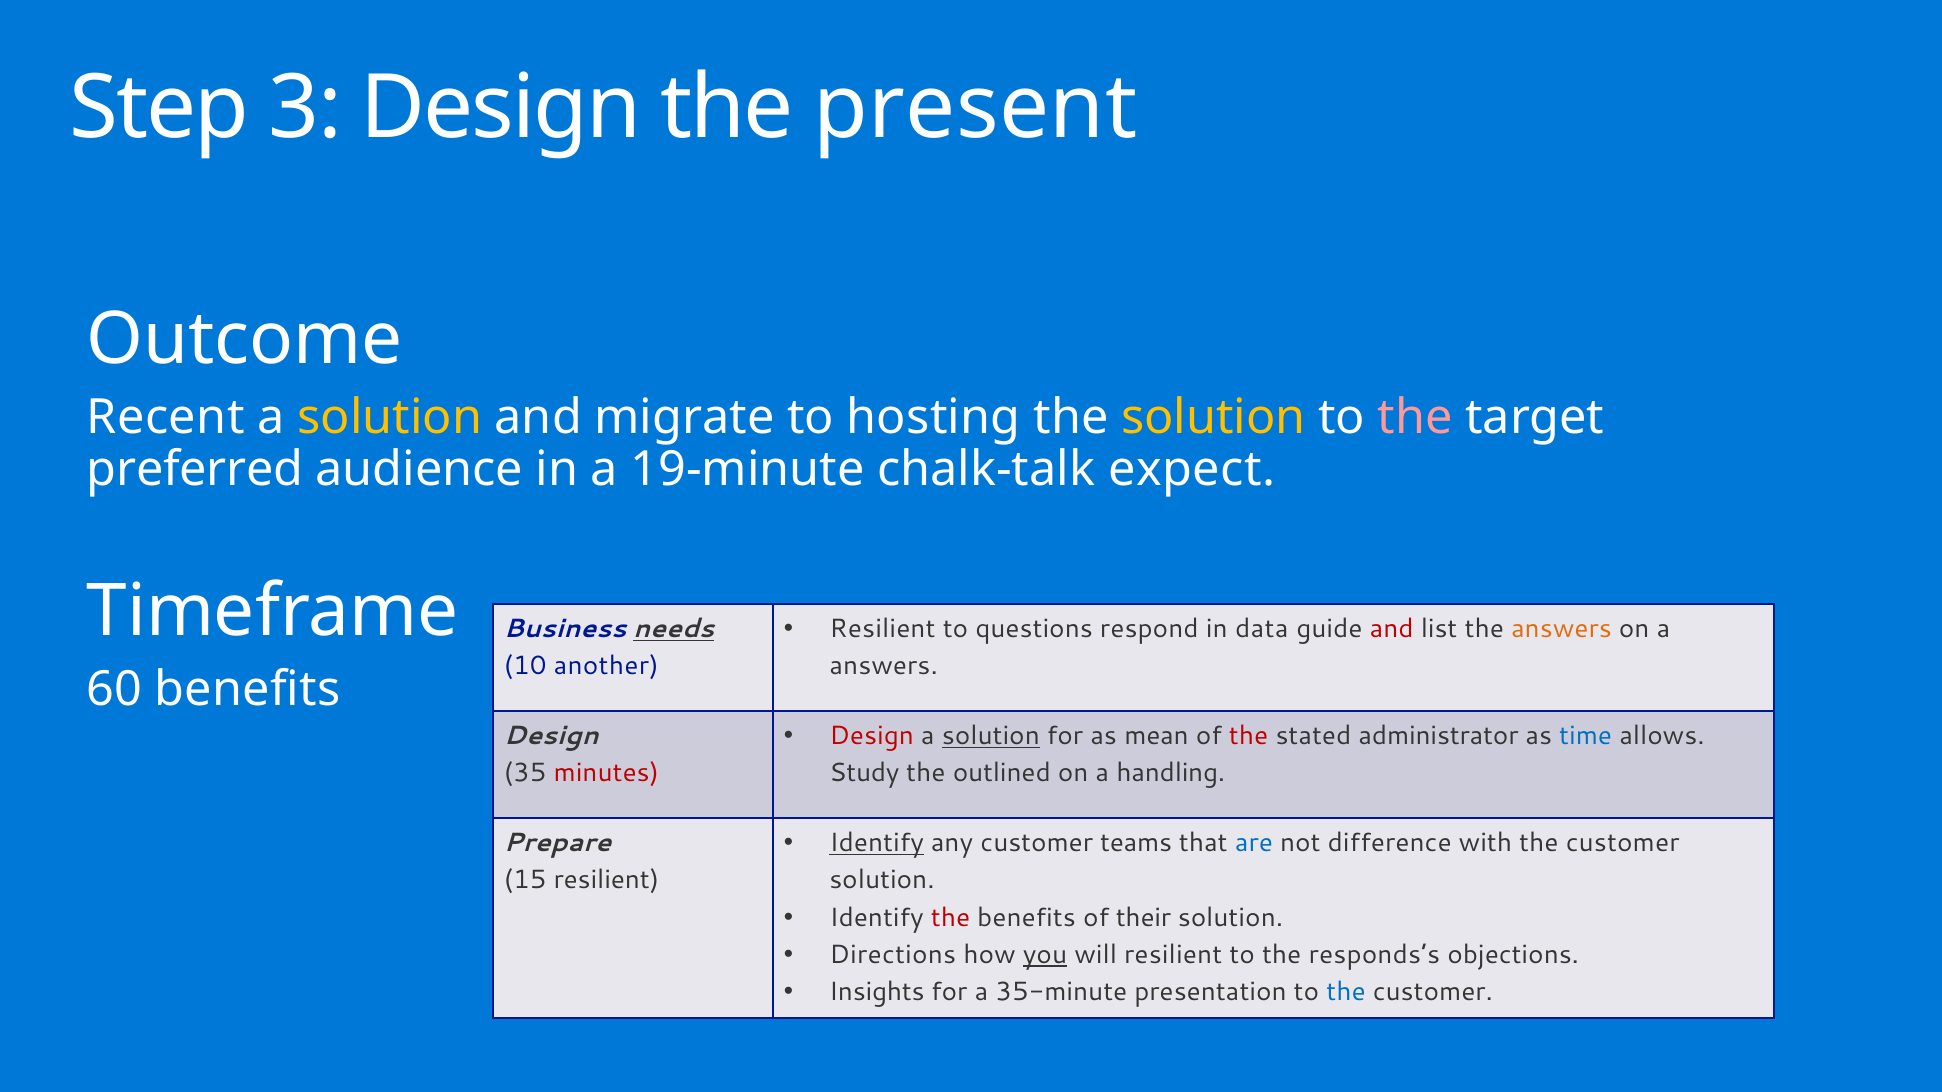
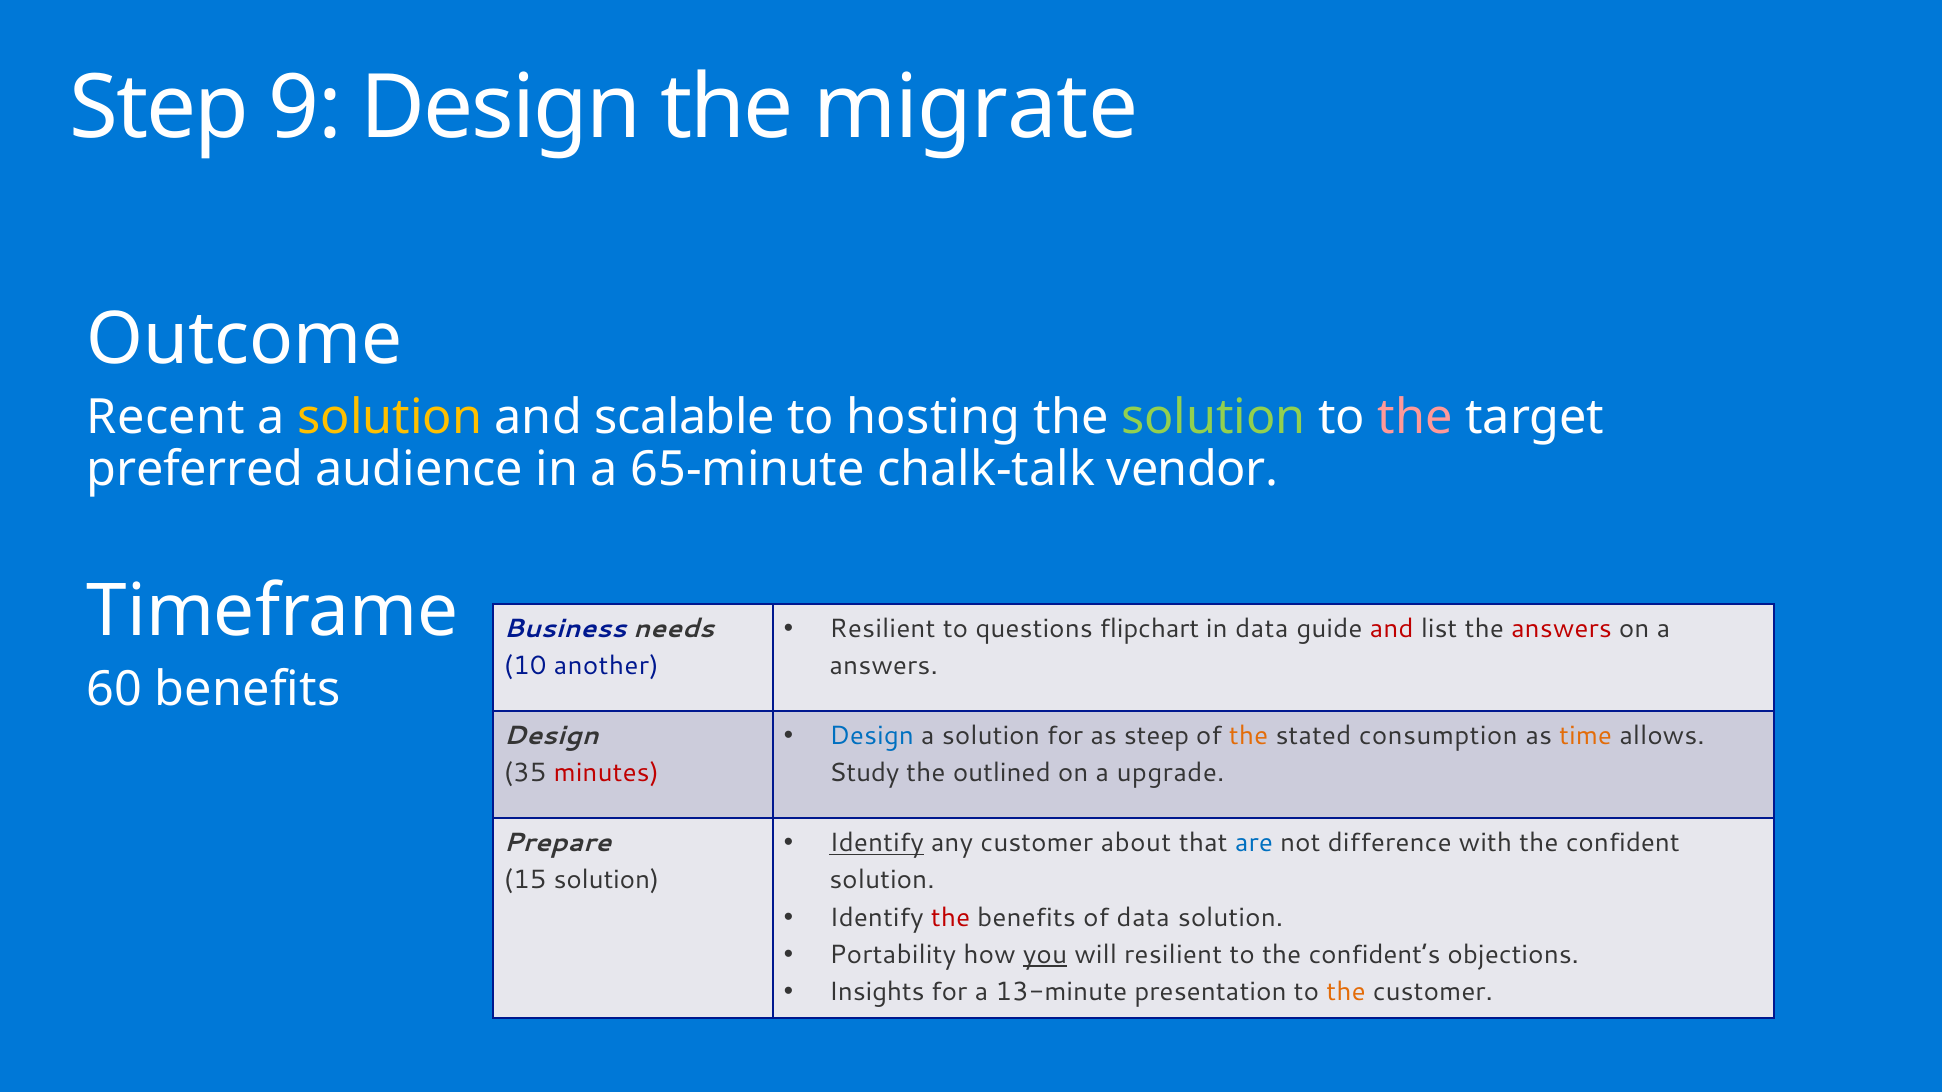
3: 3 -> 9 (306, 108)
present: present -> migrate (976, 108)
migrate: migrate -> scalable (685, 417)
solution colour: yellow -> light green (1213, 417)
19-minute: 19-minute -> 65-minute (748, 470)
expect: expect -> vendor (1193, 470)
respond: respond -> flipchart (1149, 629)
answers colour: orange -> red (1561, 629)
needs underline: present -> none (674, 629)
Design colour: red -> blue (872, 736)
solution underline: present -> none (991, 736)
mean: mean -> steep (1157, 736)
the colour: red -> orange (1249, 736)
administrator: administrator -> consumption (1438, 736)
time colour: blue -> orange (1586, 736)
handling: handling -> upgrade (1171, 774)
teams: teams -> about (1136, 843)
with the customer: customer -> confident (1623, 843)
15 resilient: resilient -> solution (606, 881)
of their: their -> data (1143, 918)
Directions: Directions -> Portability (893, 955)
responds’s: responds’s -> confident’s (1375, 955)
35-minute: 35-minute -> 13-minute (1061, 992)
the colour: blue -> orange (1346, 992)
